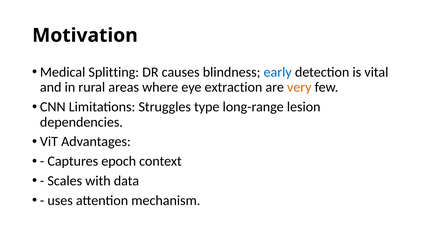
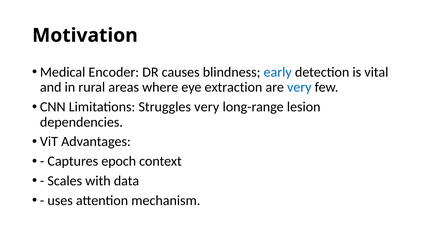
Splitting: Splitting -> Encoder (114, 72)
very colour: orange -> blue (299, 87)
Struggles type: type -> very (207, 107)
